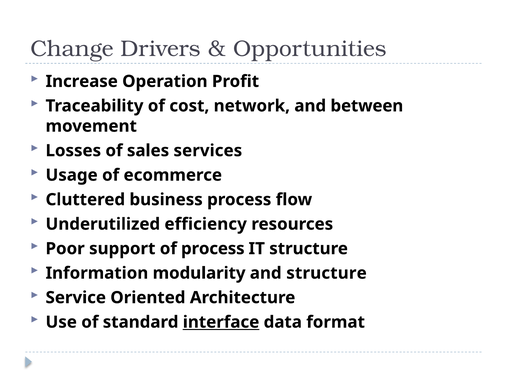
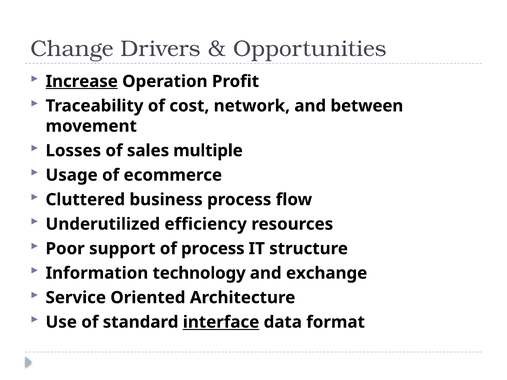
Increase underline: none -> present (82, 81)
services: services -> multiple (208, 151)
modularity: modularity -> technology (199, 273)
and structure: structure -> exchange (327, 273)
